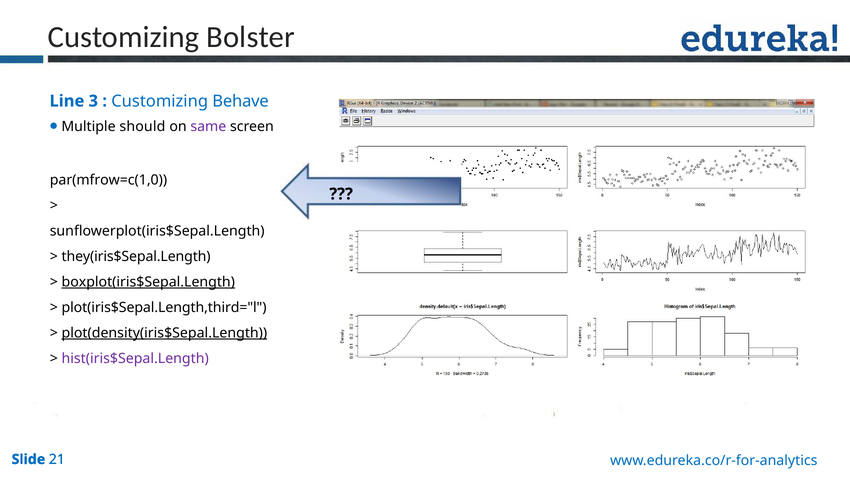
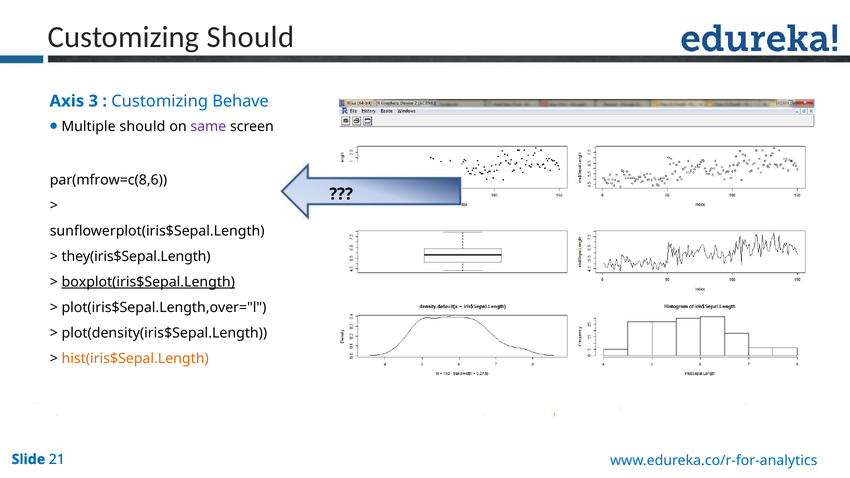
Customizing Bolster: Bolster -> Should (251, 37)
Line: Line -> Axis (67, 101)
par(mfrow=c(1,0: par(mfrow=c(1,0 -> par(mfrow=c(8,6 (108, 180)
plot(iris$Sepal.Length,third="l: plot(iris$Sepal.Length,third="l -> plot(iris$Sepal.Length,over="l (164, 308)
plot(density(iris$Sepal.Length underline: present -> none (164, 333)
hist(iris$Sepal.Length colour: purple -> orange (135, 359)
